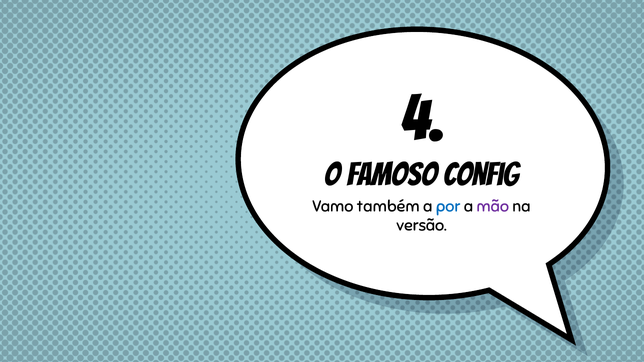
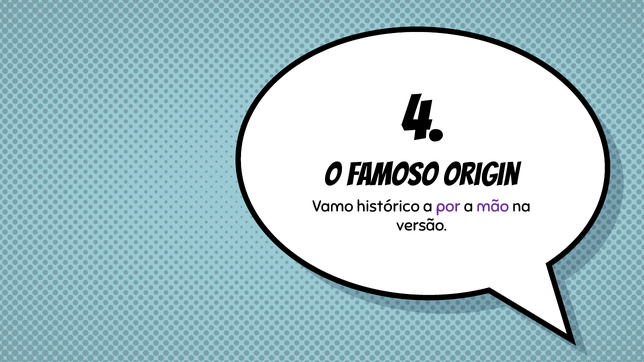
config: config -> origin (481, 175)
também: também -> histórico (388, 207)
por colour: blue -> purple (448, 207)
